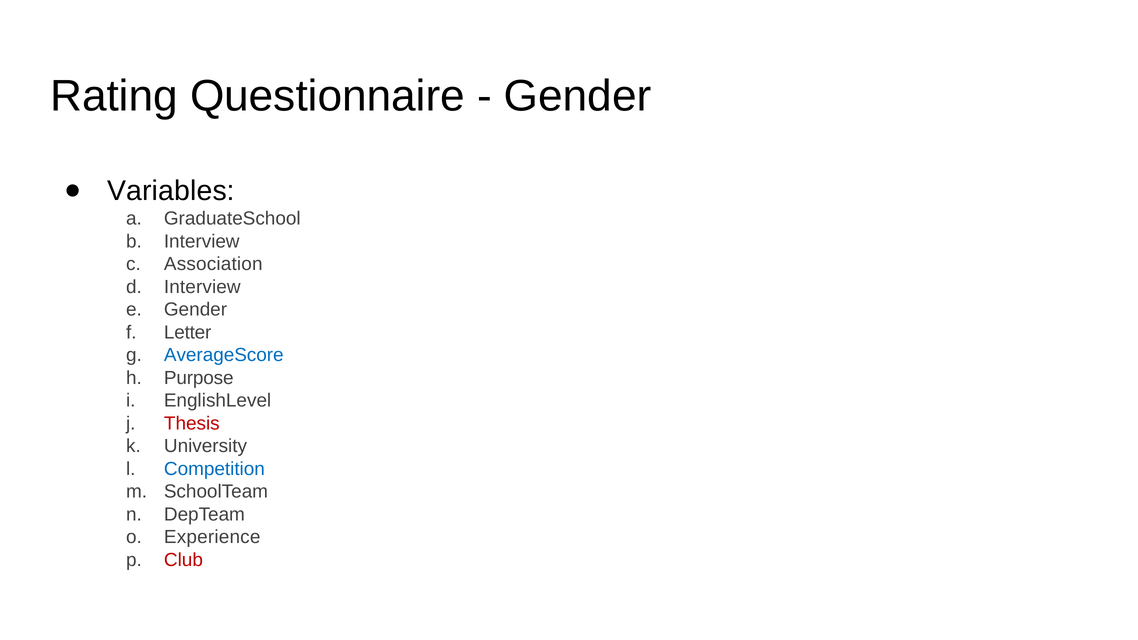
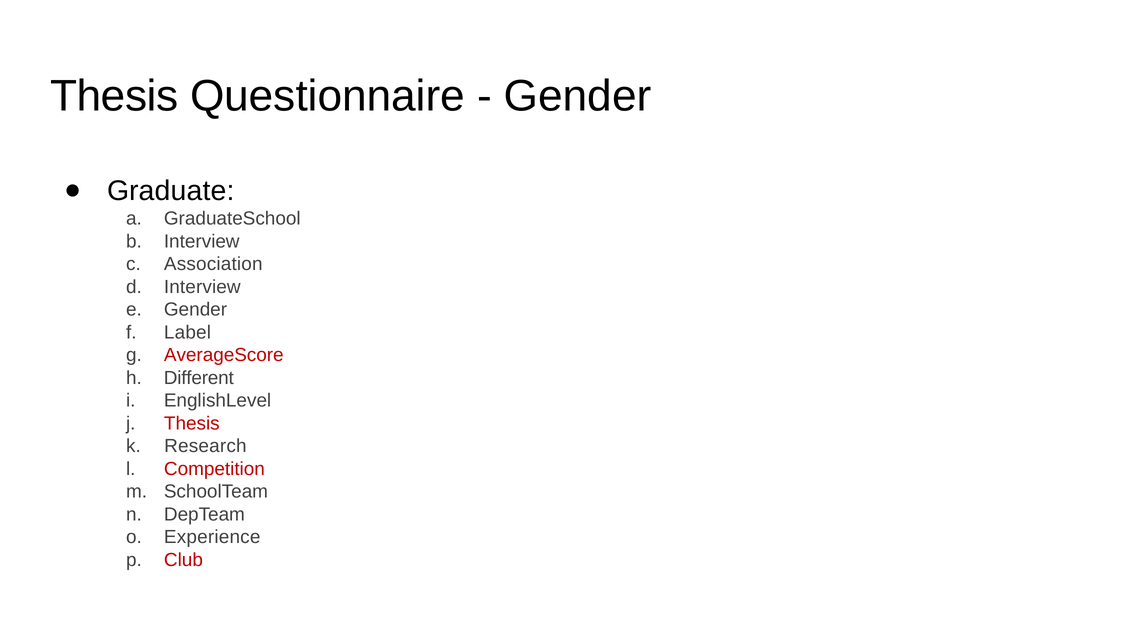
Rating: Rating -> Thesis (114, 96)
Variables: Variables -> Graduate (171, 191)
Letter: Letter -> Label (187, 333)
AverageScore colour: blue -> red (224, 355)
Purpose: Purpose -> Different (199, 378)
University: University -> Research (205, 446)
Competition colour: blue -> red (214, 469)
